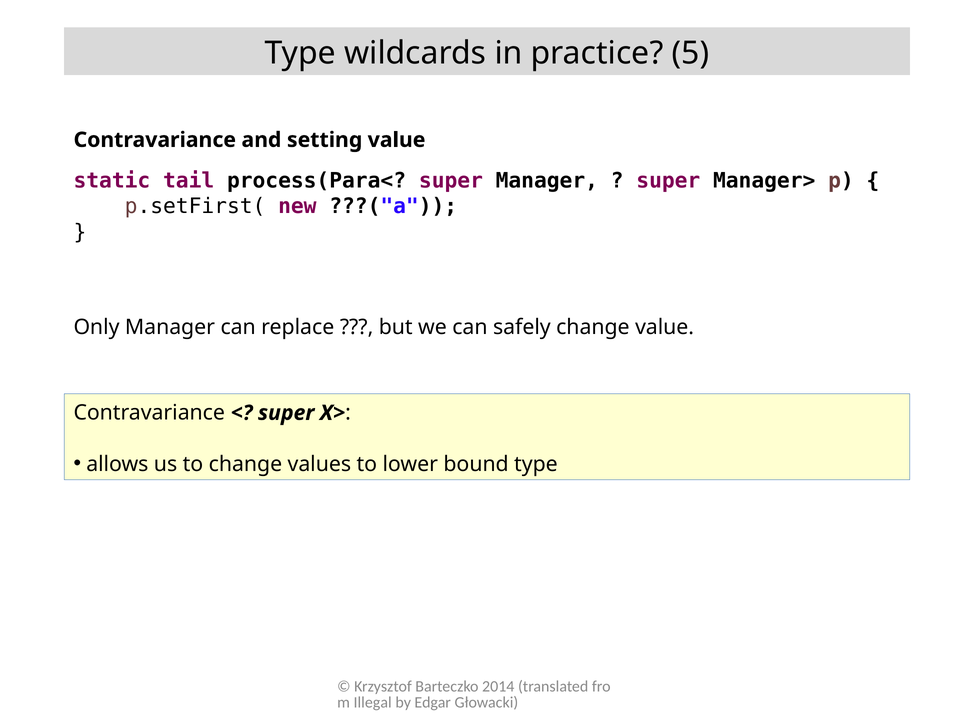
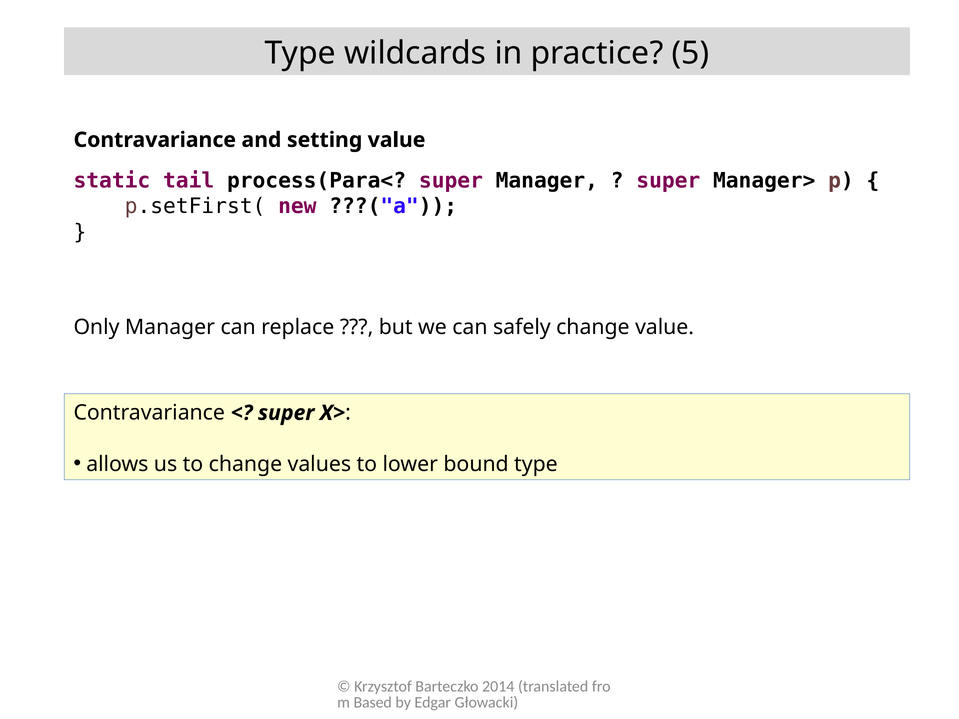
Illegal: Illegal -> Based (373, 703)
